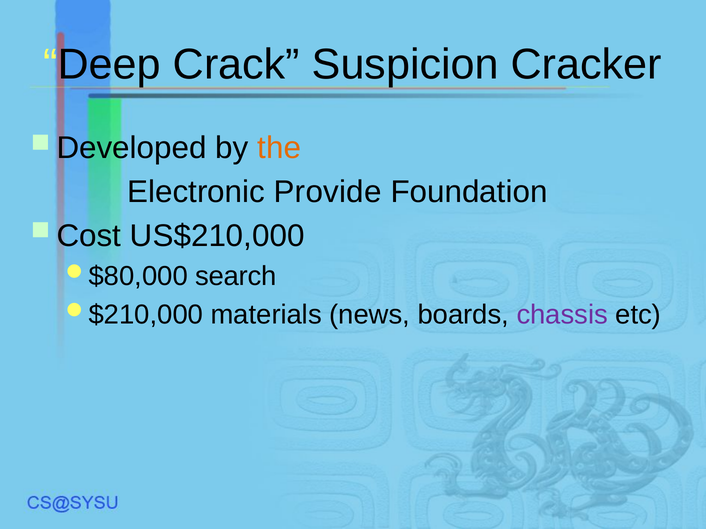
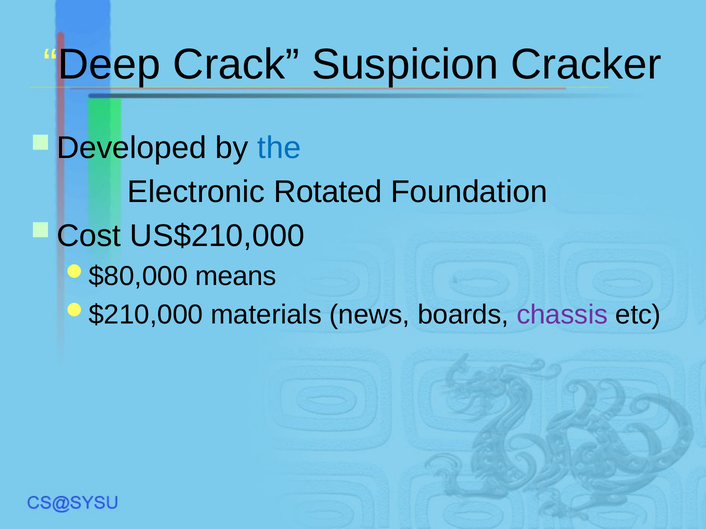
the colour: orange -> blue (279, 148)
Provide: Provide -> Rotated (328, 192)
search: search -> means (236, 276)
